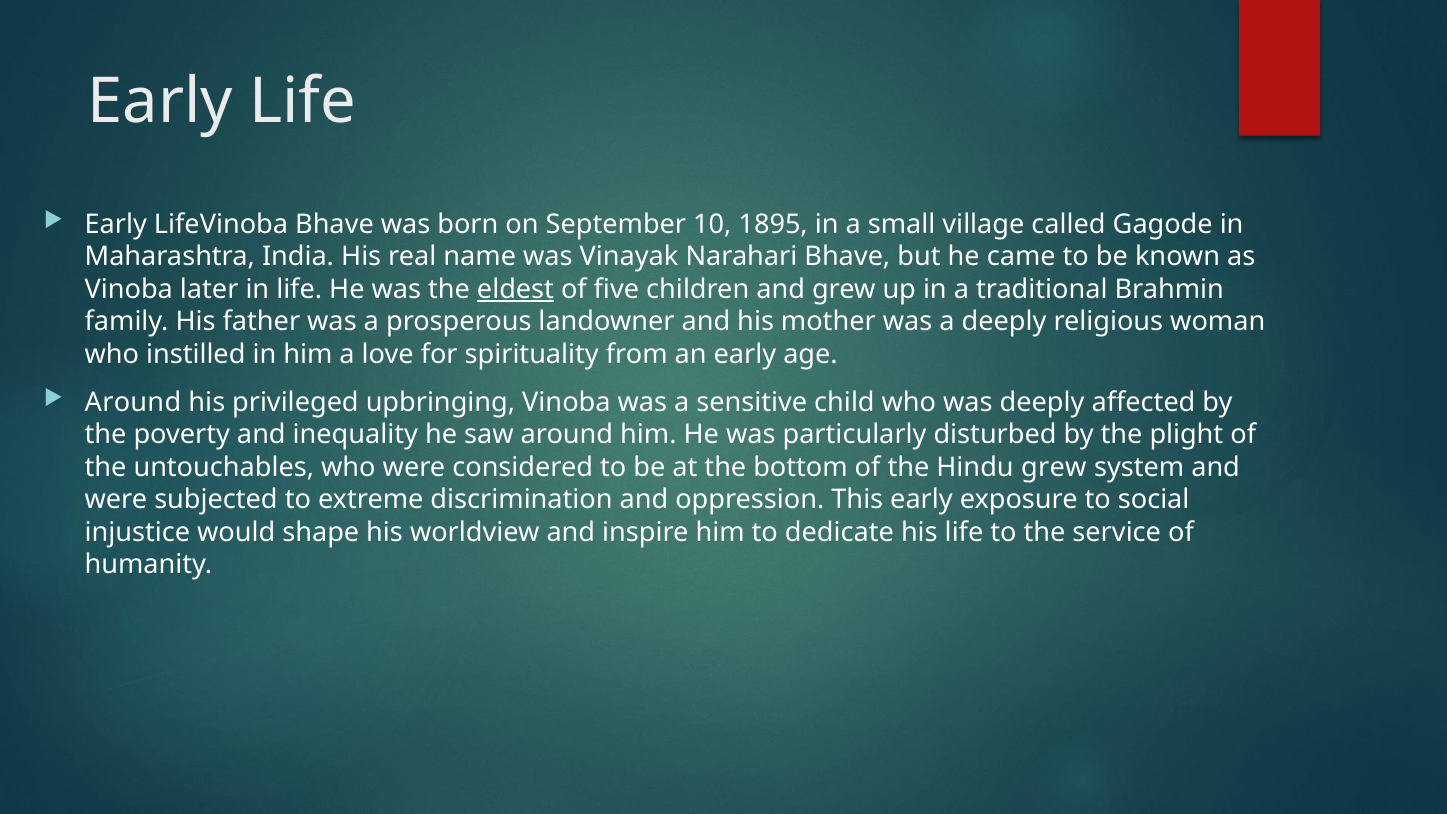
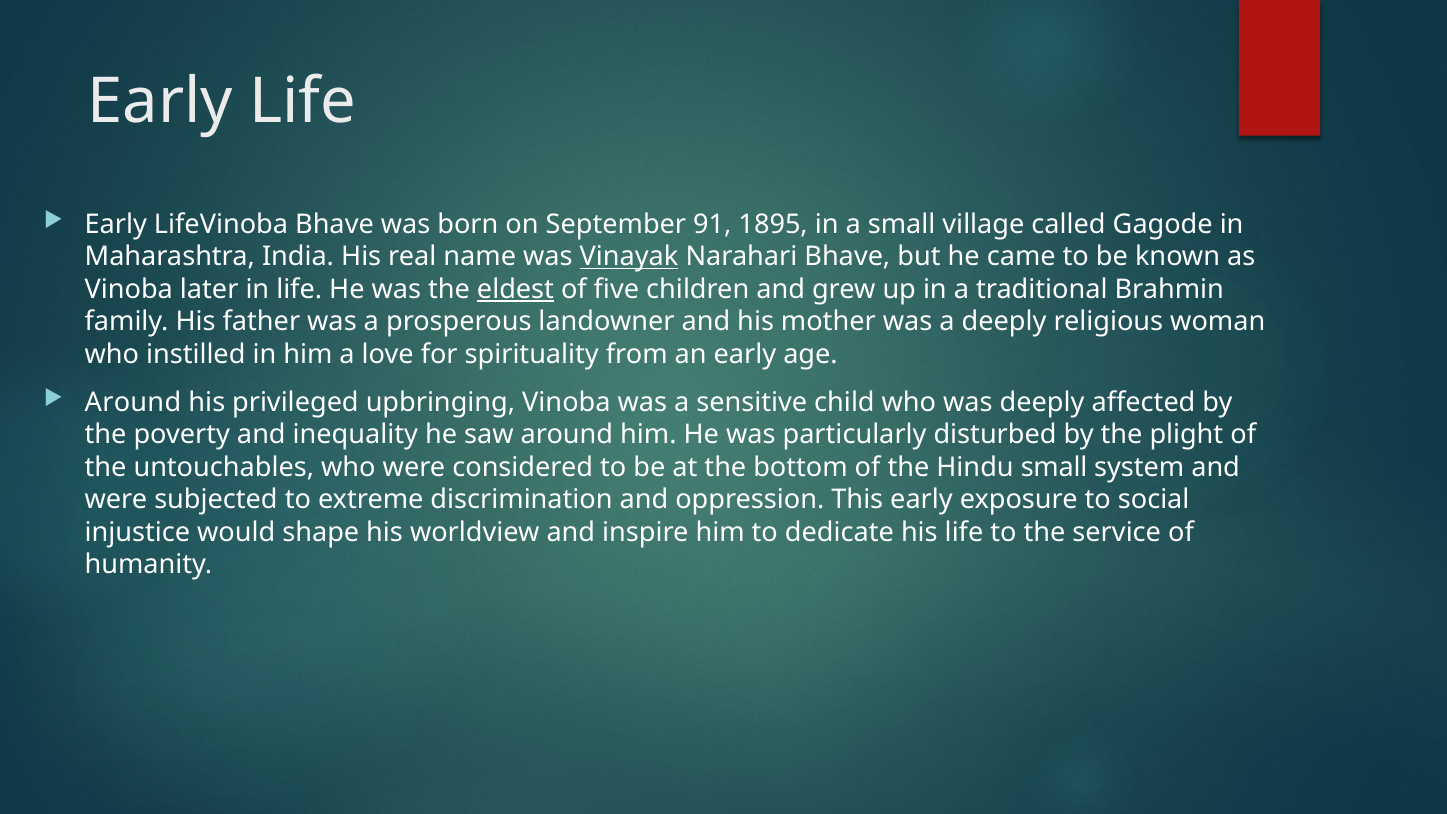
10: 10 -> 91 (712, 224)
Vinayak underline: none -> present (629, 257)
Hindu grew: grew -> small (1054, 467)
